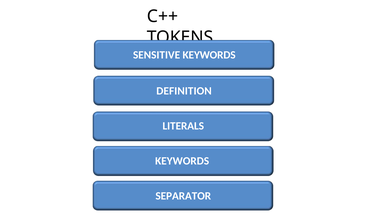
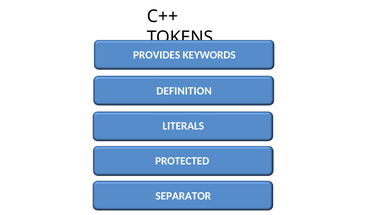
SENSITIVE: SENSITIVE -> PROVIDES (157, 55)
KEYWORDS: KEYWORDS -> PROTECTED (182, 161)
